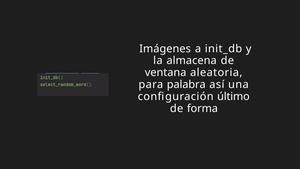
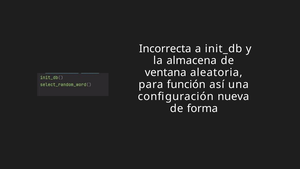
Imágenes: Imágenes -> Incorrecta (165, 49)
palabra: palabra -> función (186, 84)
último: último -> nueva (233, 96)
